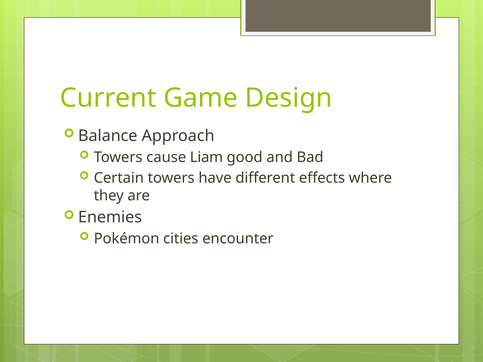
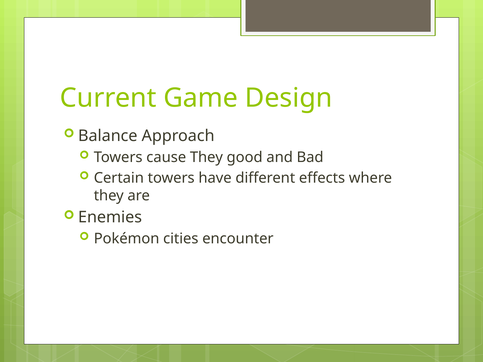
cause Liam: Liam -> They (206, 157)
